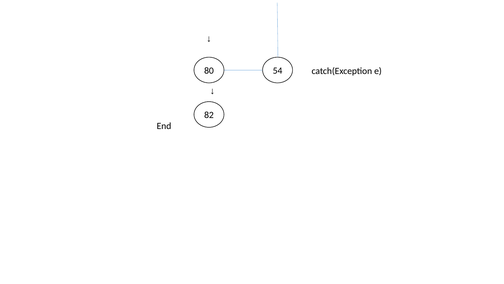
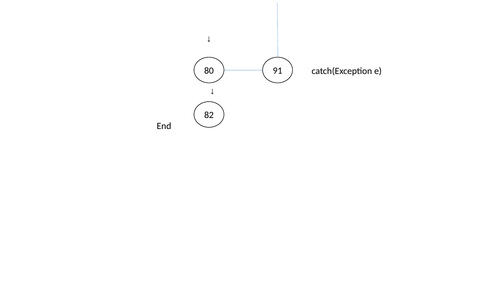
54: 54 -> 91 (278, 71)
